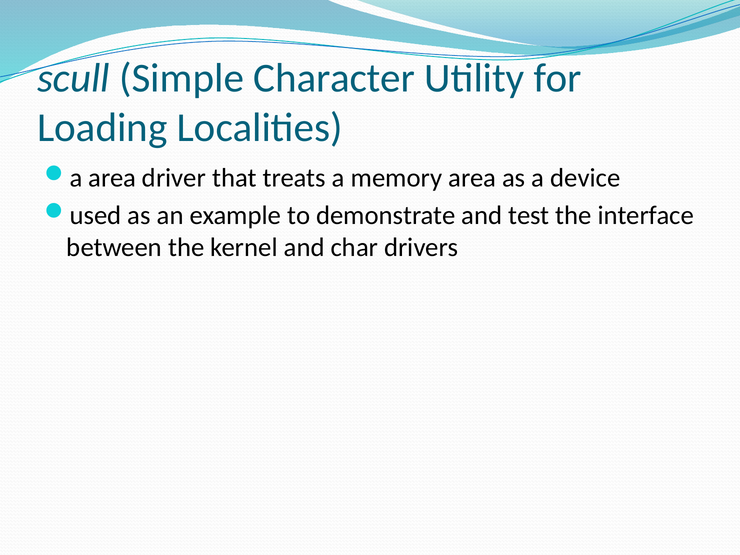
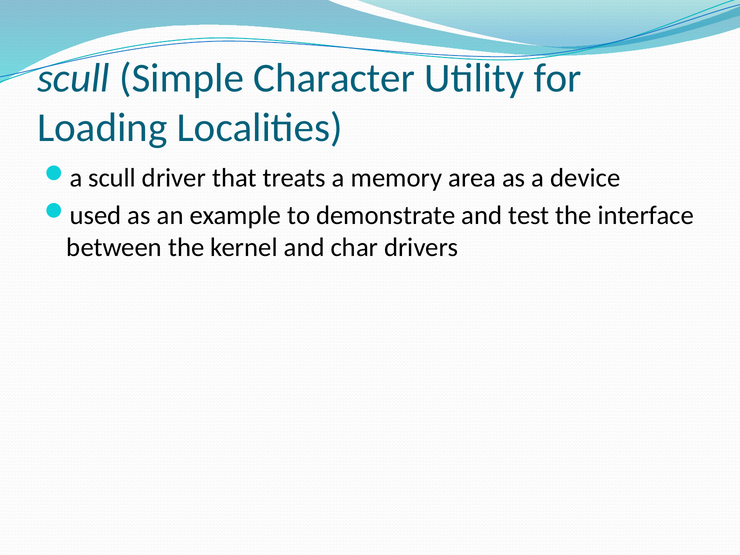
a area: area -> scull (112, 178)
